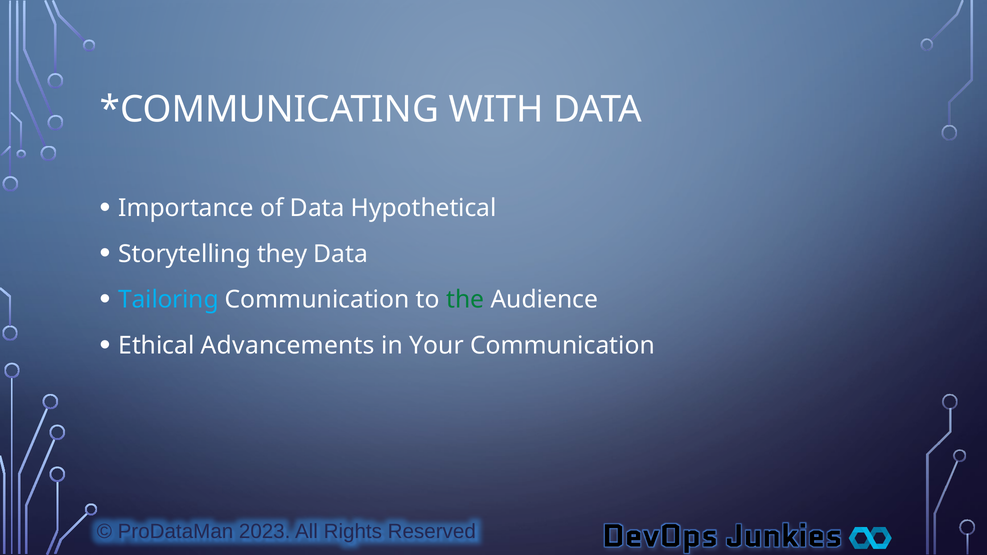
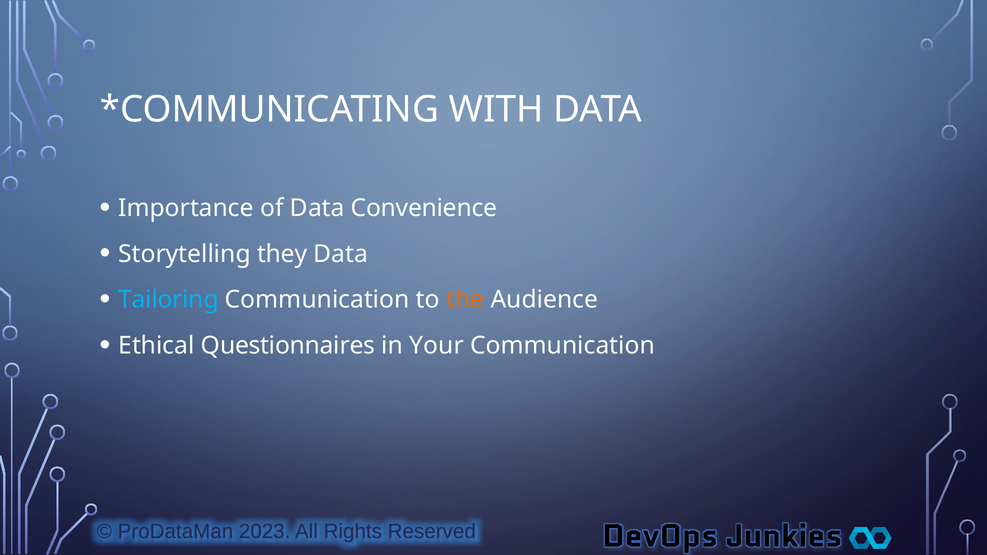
Hypothetical: Hypothetical -> Convenience (424, 208)
the colour: green -> orange (465, 300)
Advancements: Advancements -> Questionnaires (288, 346)
